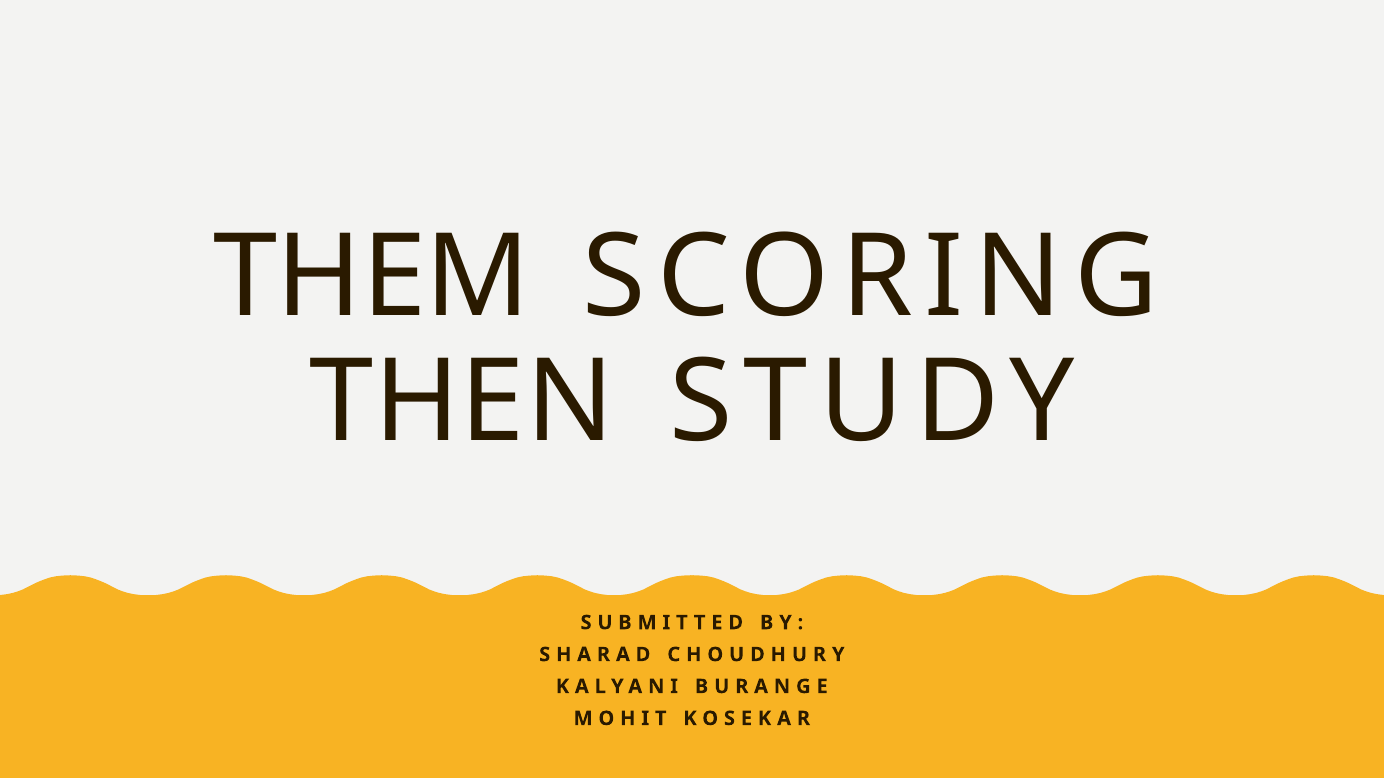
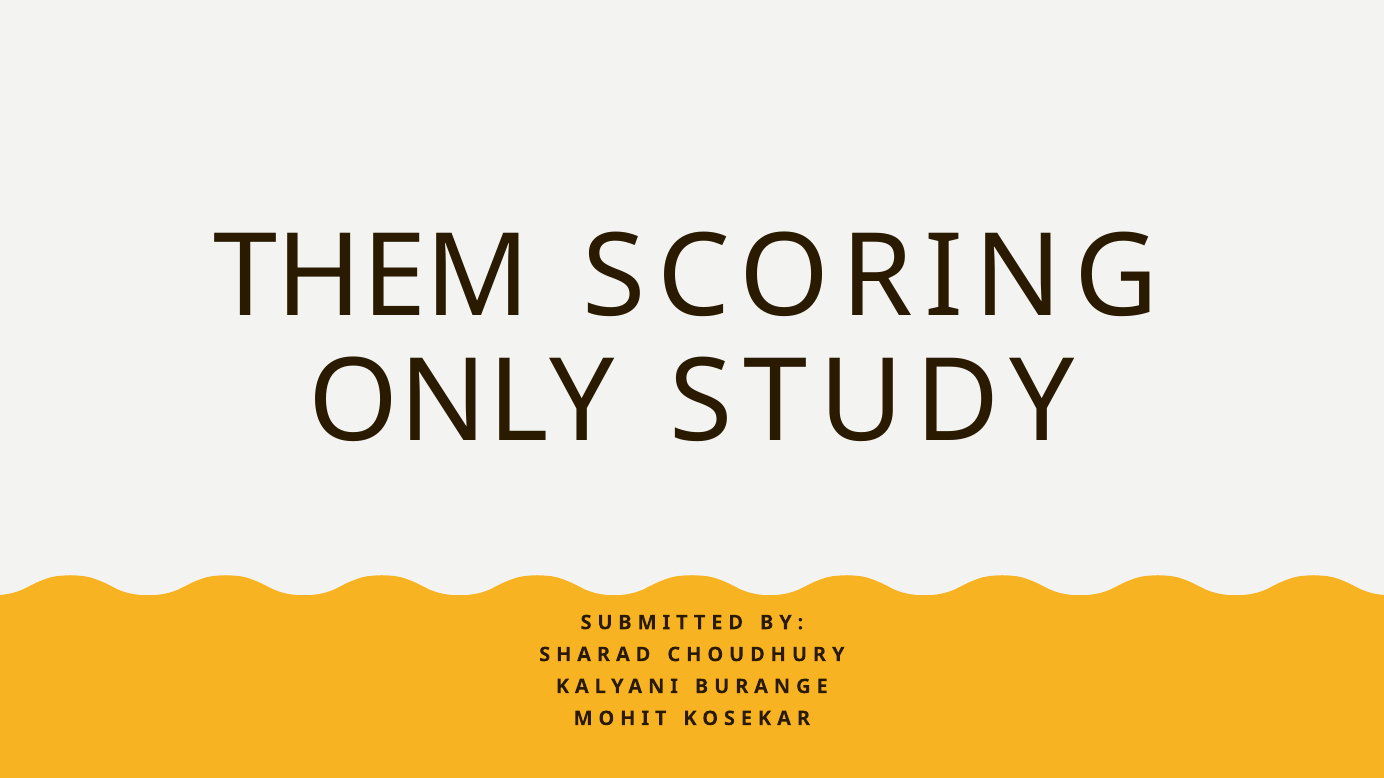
THEN: THEN -> ONLY (461, 403)
